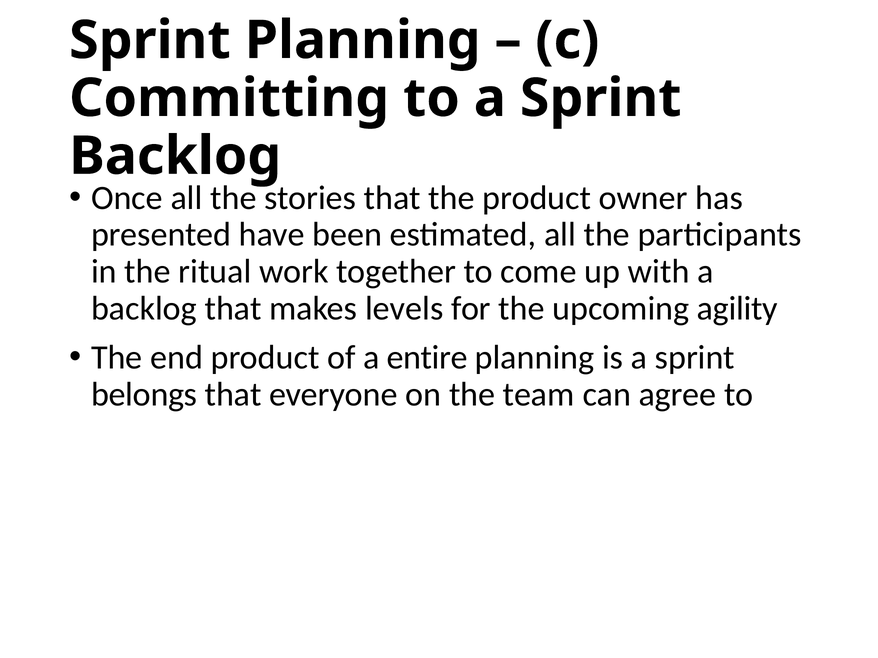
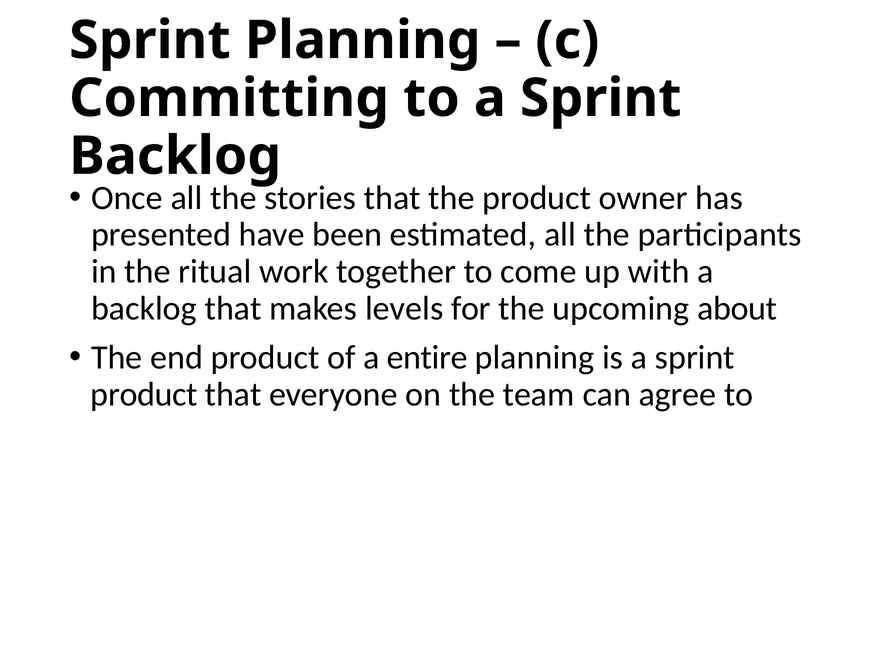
agility: agility -> about (737, 309)
belongs: belongs -> product (144, 395)
